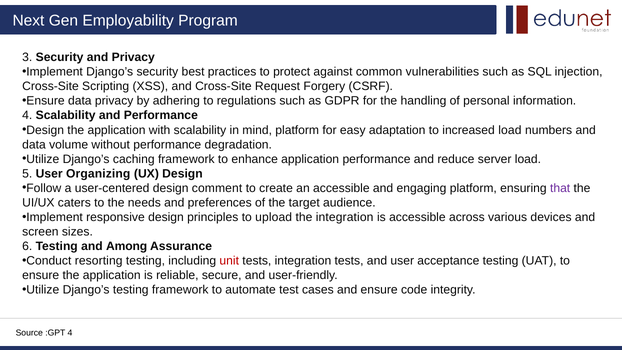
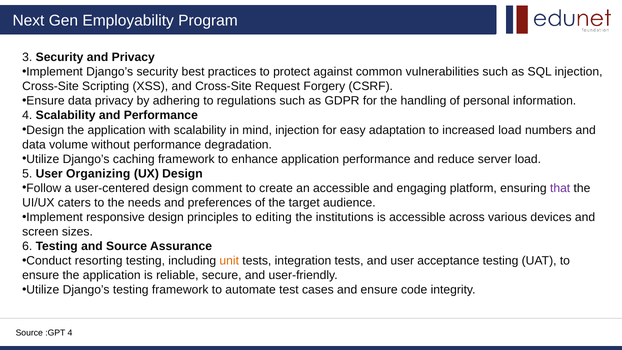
mind platform: platform -> injection (297, 130)
upload: upload -> editing (274, 217)
the integration: integration -> institutions (345, 217)
and Among: Among -> Source (127, 246)
unit colour: red -> orange (229, 261)
